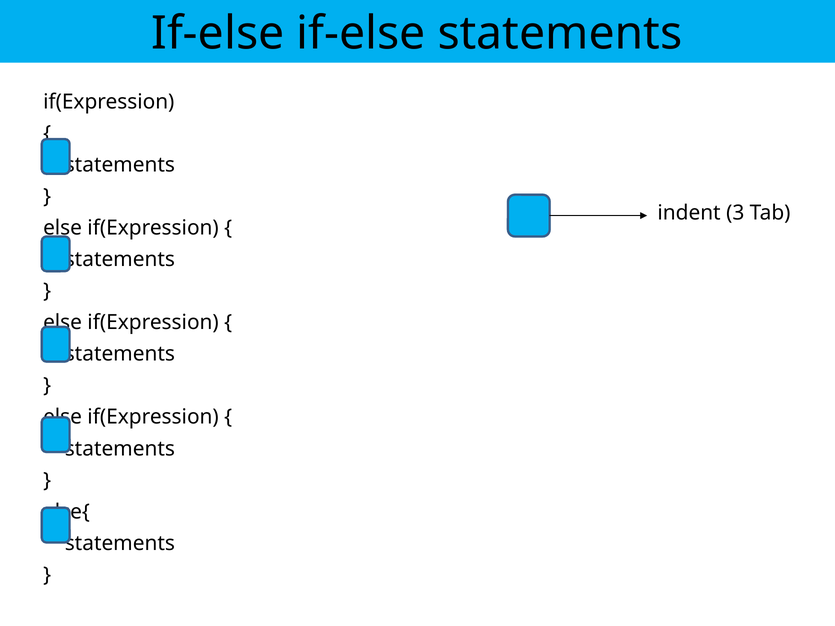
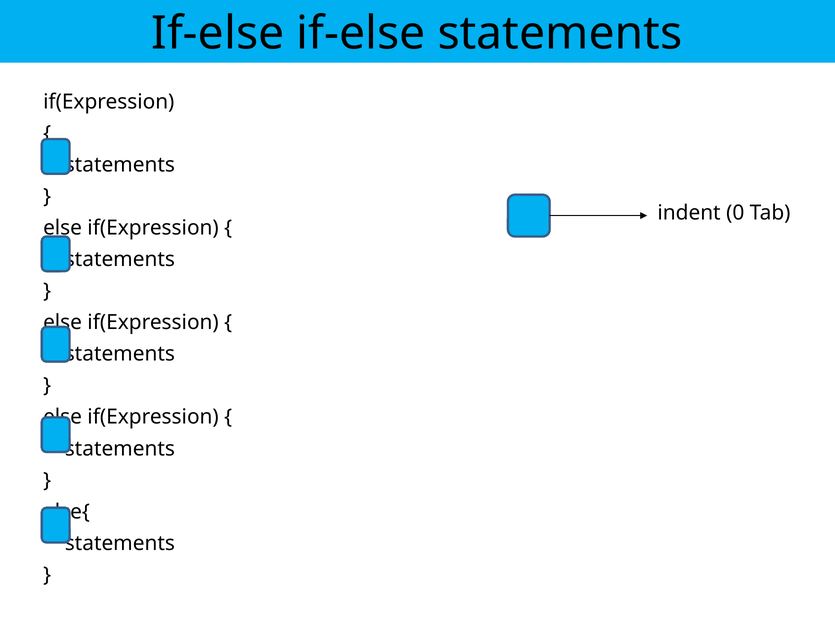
3: 3 -> 0 (735, 213)
